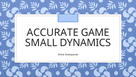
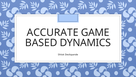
SMALL: SMALL -> BASED (41, 43)
